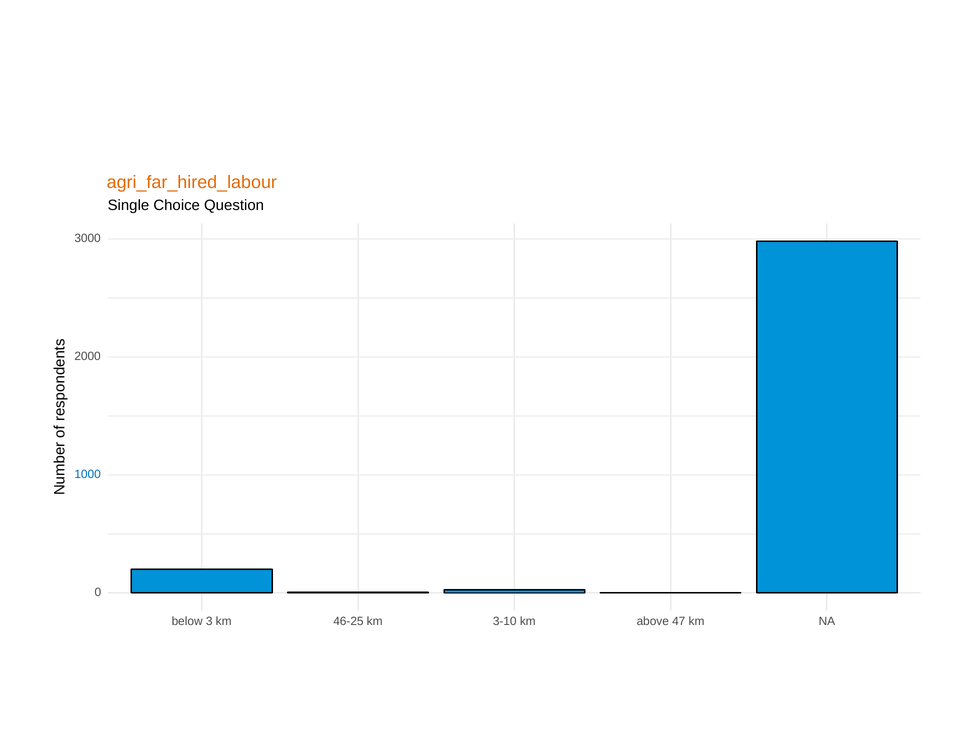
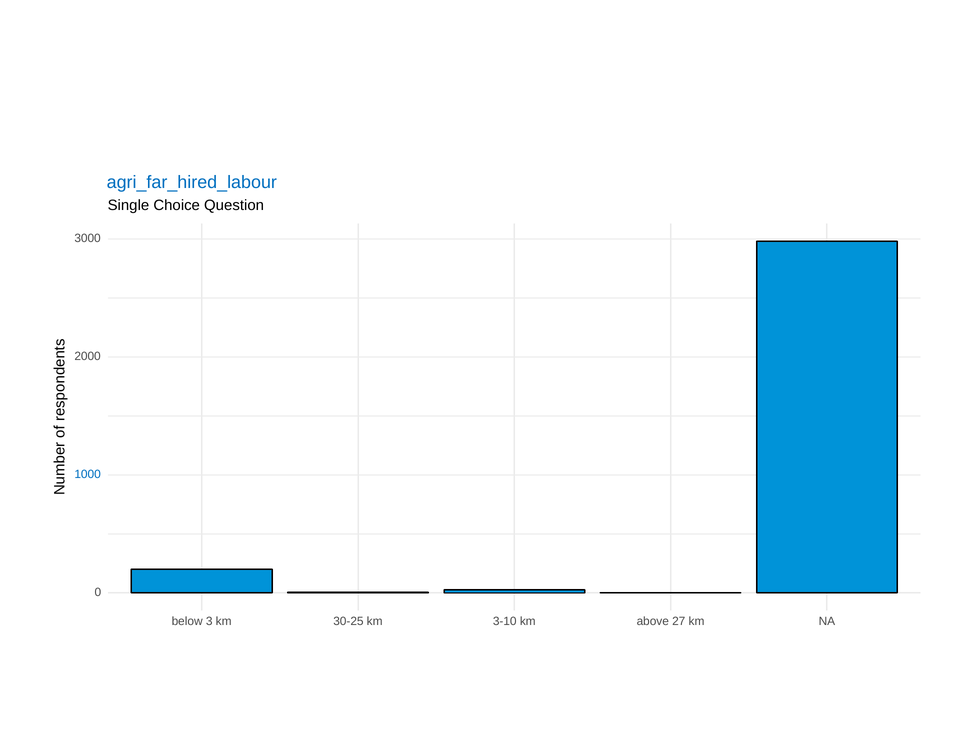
agri_far_hired_labour colour: orange -> blue (192, 182)
46-25: 46-25 -> 30-25 (348, 621)
47: 47 -> 27 (679, 621)
